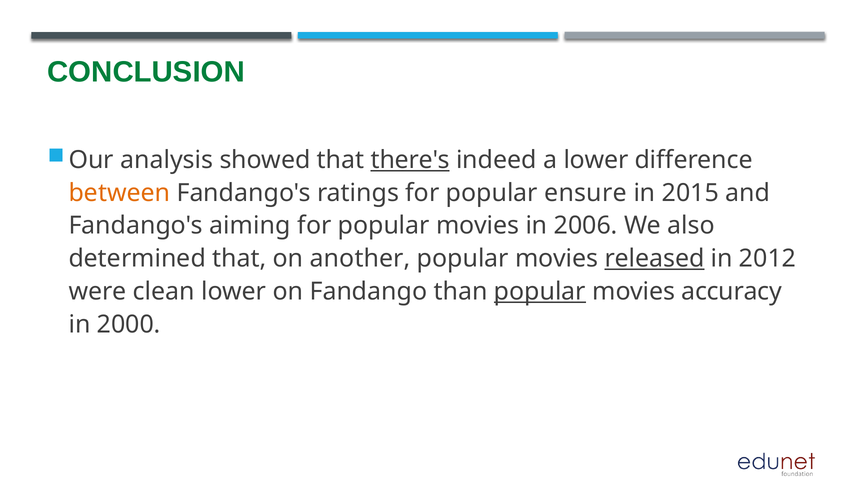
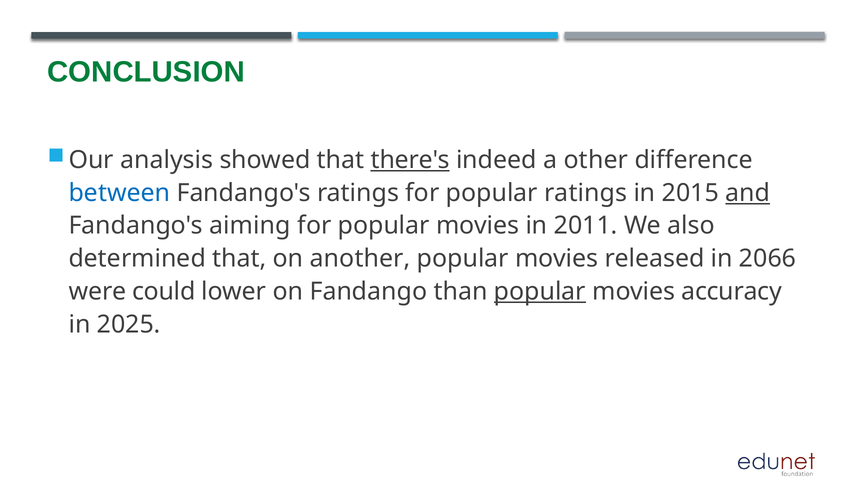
a lower: lower -> other (596, 160)
between colour: orange -> blue (119, 193)
popular ensure: ensure -> ratings (586, 193)
and underline: none -> present (748, 193)
2006: 2006 -> 2011 (586, 226)
released underline: present -> none (654, 259)
2012: 2012 -> 2066 (768, 259)
clean: clean -> could (164, 292)
2000: 2000 -> 2025 (129, 325)
